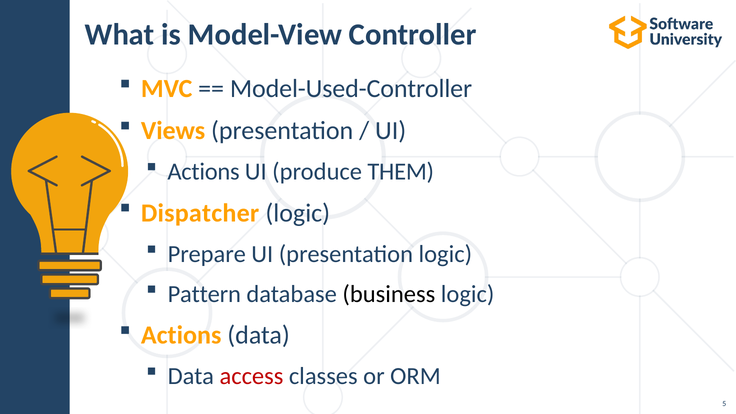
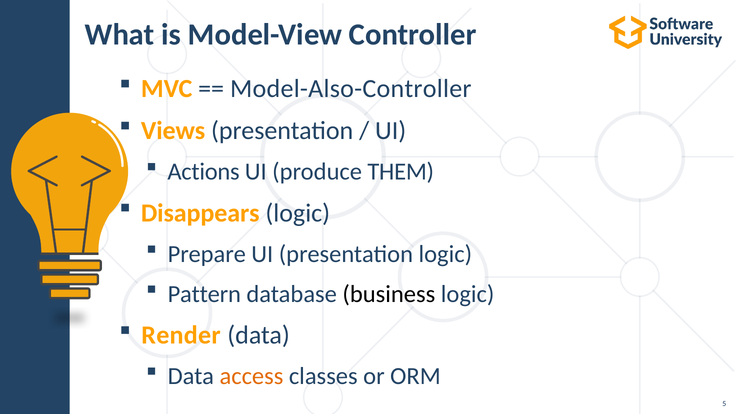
Model-Used-Controller: Model-Used-Controller -> Model-Also-Controller (351, 89)
Dispatcher: Dispatcher -> Disappears (200, 213)
Actions: Actions -> Render (181, 335)
access colour: red -> orange (251, 376)
